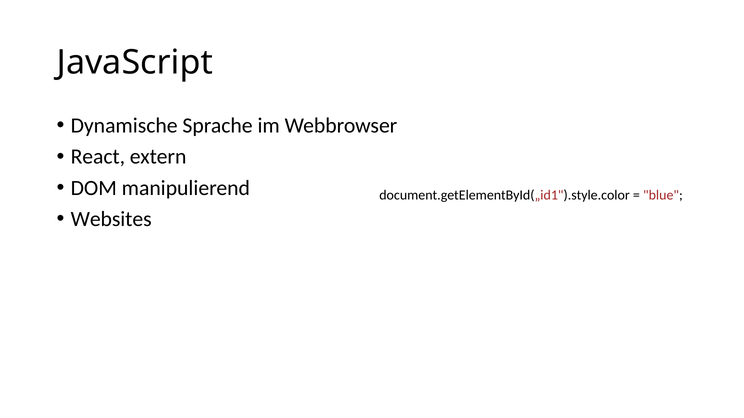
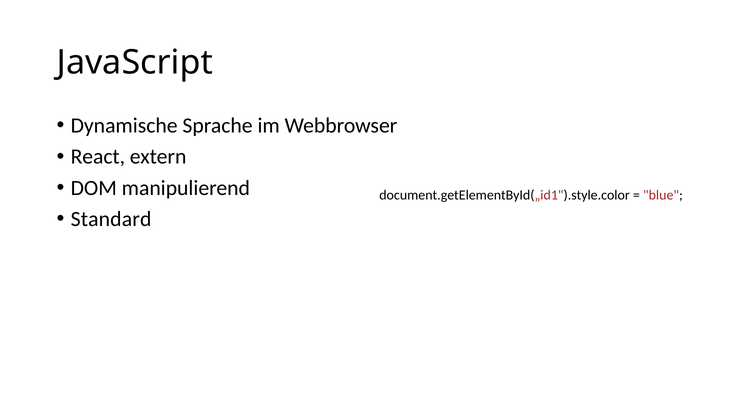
Websites: Websites -> Standard (111, 219)
